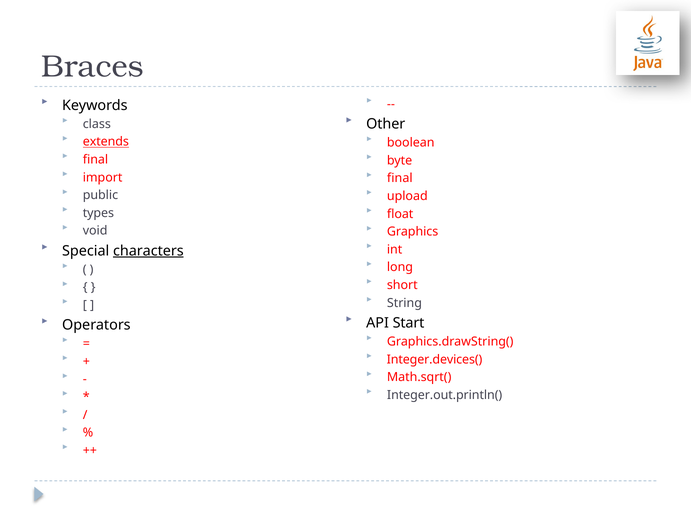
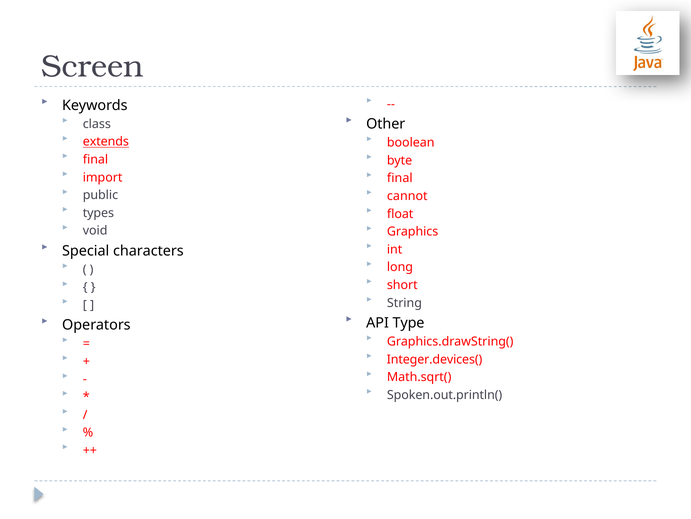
Braces: Braces -> Screen (93, 67)
upload: upload -> cannot (407, 196)
characters underline: present -> none (148, 250)
Start: Start -> Type (409, 322)
Integer.out.println(: Integer.out.println( -> Spoken.out.println( (445, 394)
